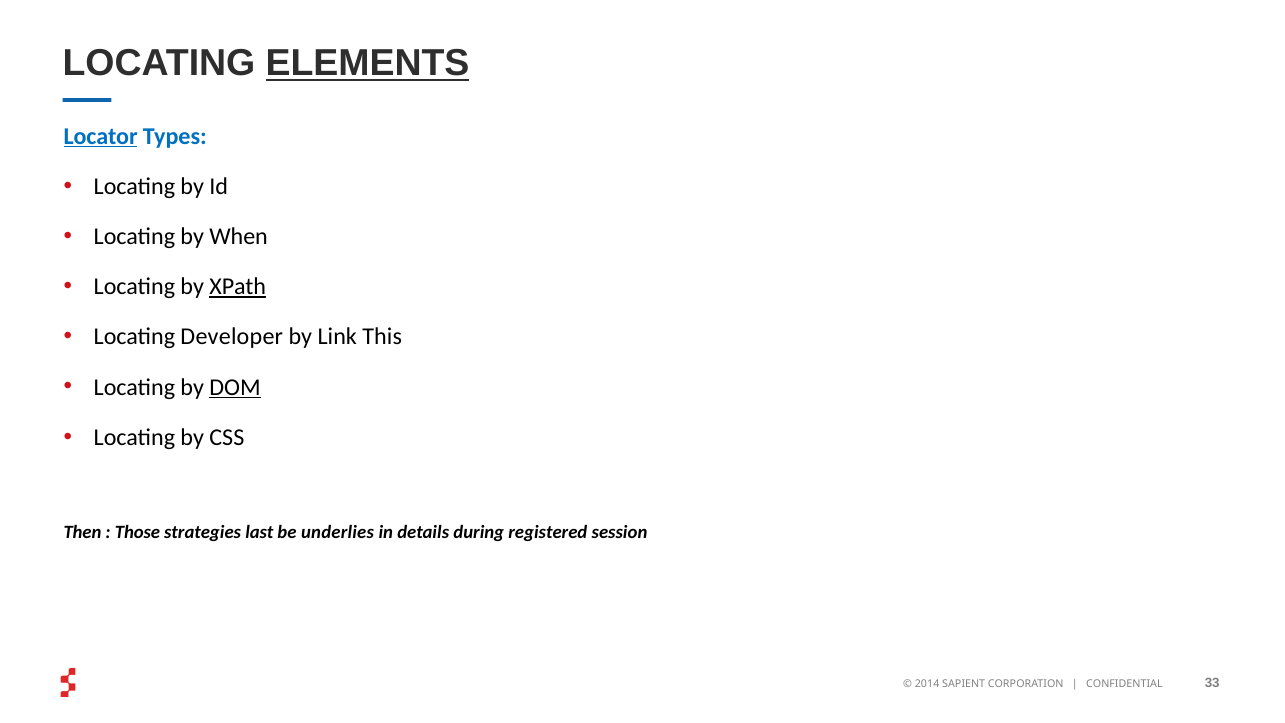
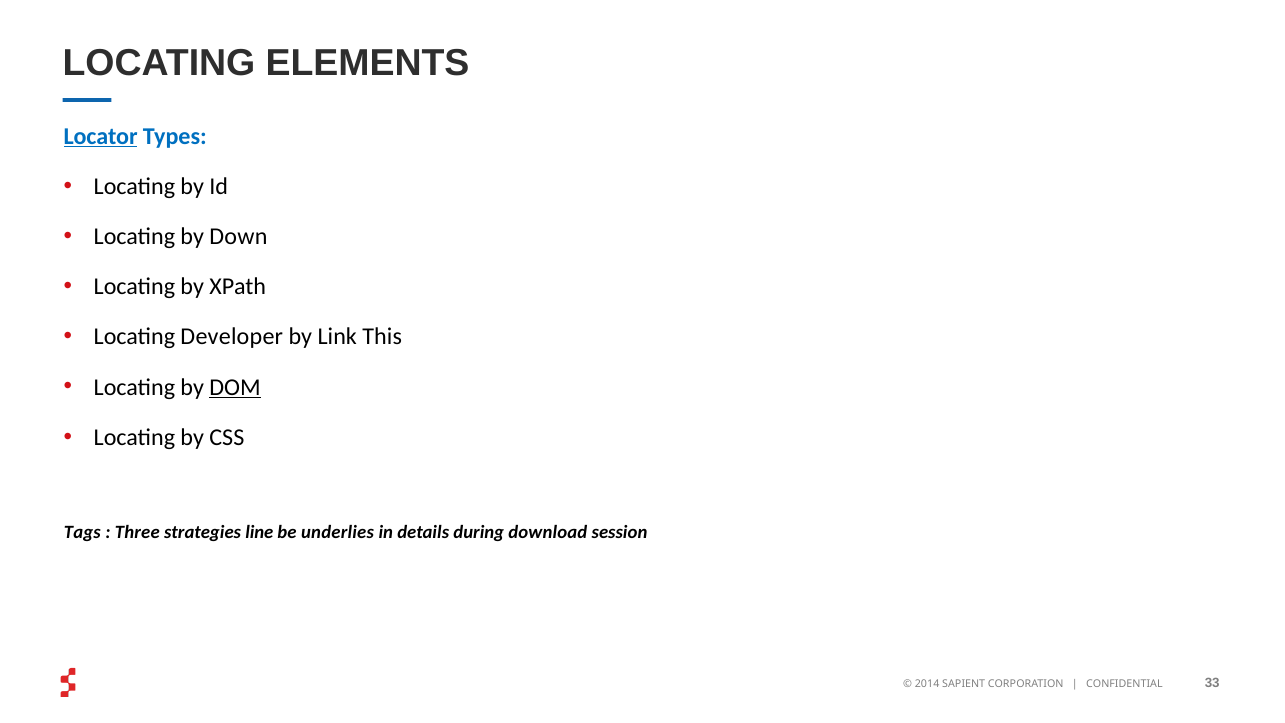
ELEMENTS underline: present -> none (368, 64)
When: When -> Down (238, 237)
XPath underline: present -> none (238, 287)
Then: Then -> Tags (82, 532)
Those: Those -> Three (137, 532)
last: last -> line (259, 532)
registered: registered -> download (548, 532)
